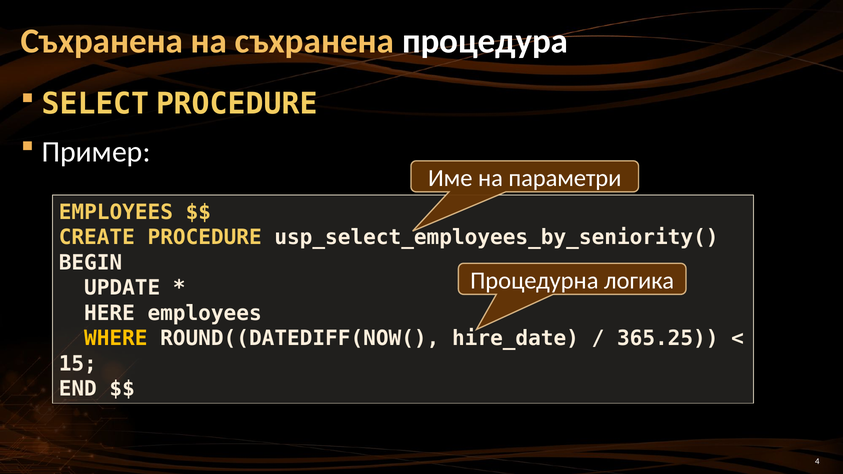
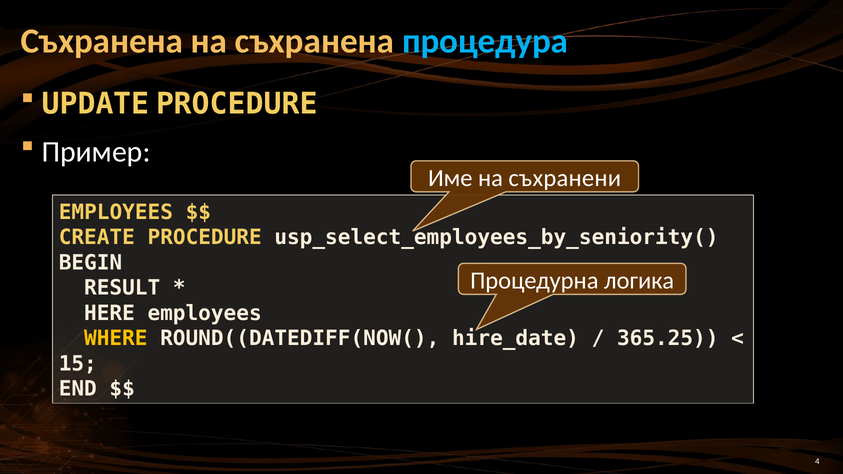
процедура colour: white -> light blue (485, 41)
SELECT: SELECT -> UPDATE (96, 104)
параметри: параметри -> съхранени (565, 178)
UPDATE: UPDATE -> RESULT (122, 288)
